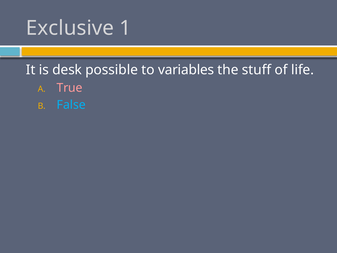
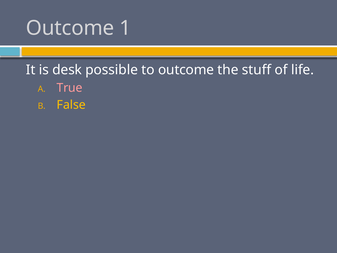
Exclusive: Exclusive -> Outcome (70, 28)
to variables: variables -> outcome (186, 70)
False colour: light blue -> yellow (71, 105)
